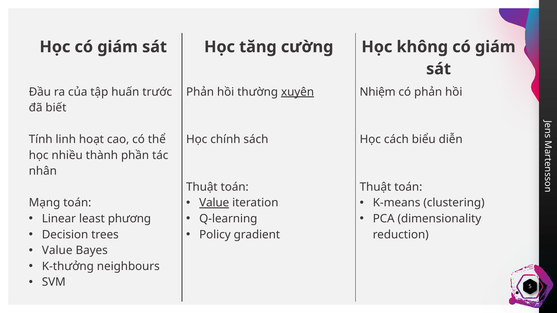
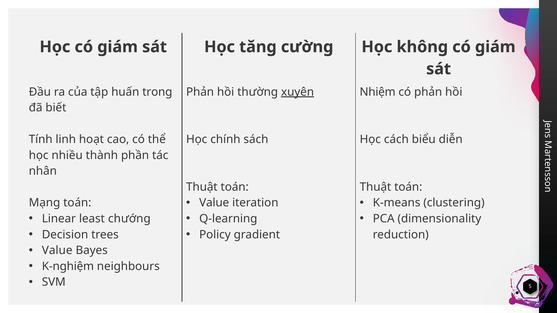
trước: trước -> trọng (157, 92)
Value underline: present -> none (214, 203)
phương: phương -> chướng (129, 219)
K-thưởng: K-thưởng -> K-nghiệm (68, 267)
